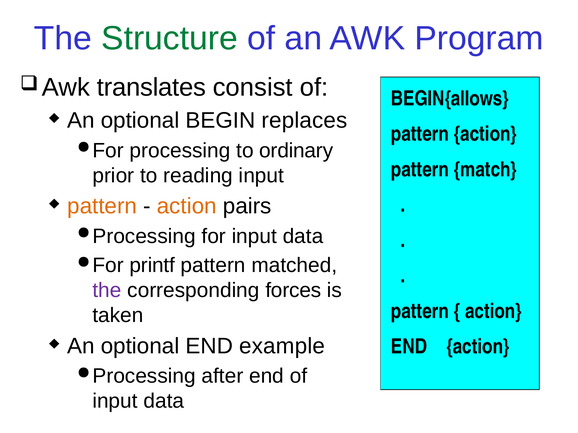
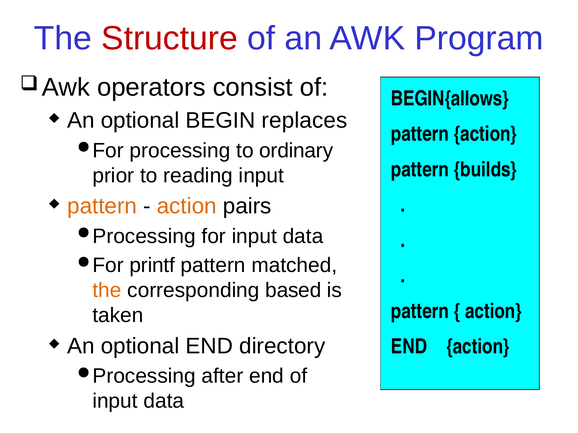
Structure colour: green -> red (170, 38)
translates: translates -> operators (151, 88)
match: match -> builds (485, 170)
the colour: purple -> orange (107, 291)
forces: forces -> based (293, 291)
example: example -> directory (282, 346)
